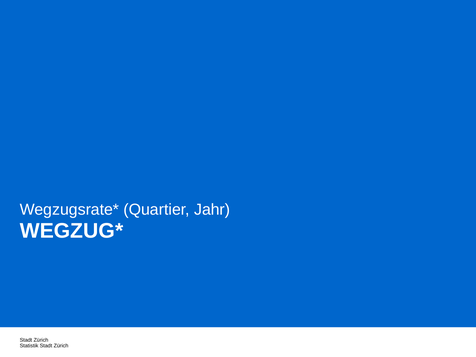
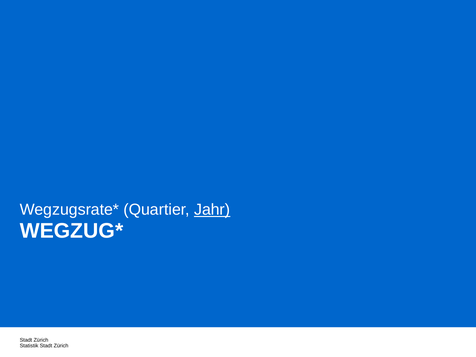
Jahr underline: none -> present (212, 210)
